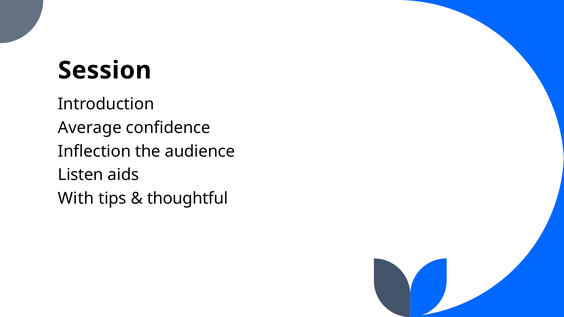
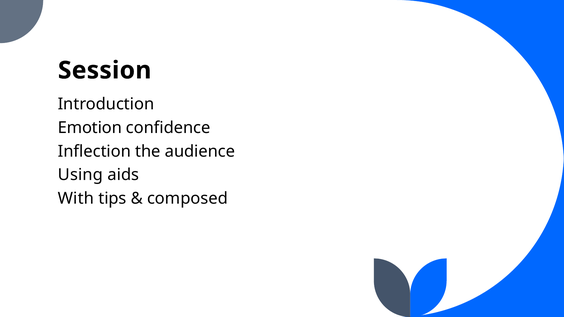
Average: Average -> Emotion (90, 128)
Listen: Listen -> Using (81, 175)
thoughtful: thoughtful -> composed (187, 199)
